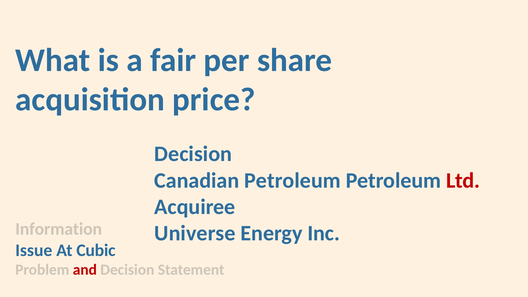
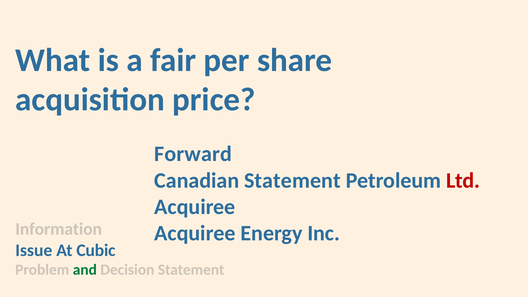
Decision: Decision -> Forward (193, 154)
Canadian Petroleum: Petroleum -> Statement (292, 180)
Universe: Universe -> Acquiree (195, 233)
and colour: red -> green (85, 270)
